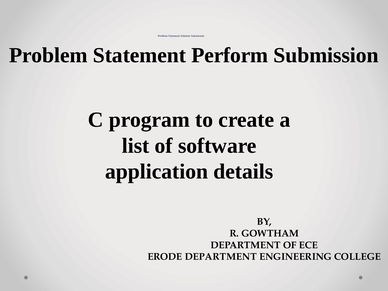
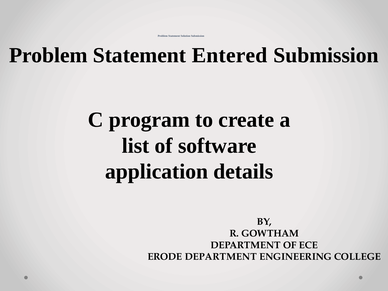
Perform: Perform -> Entered (230, 55)
